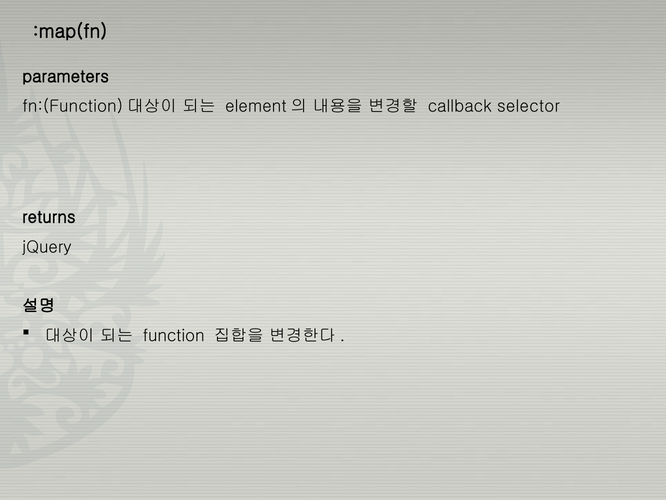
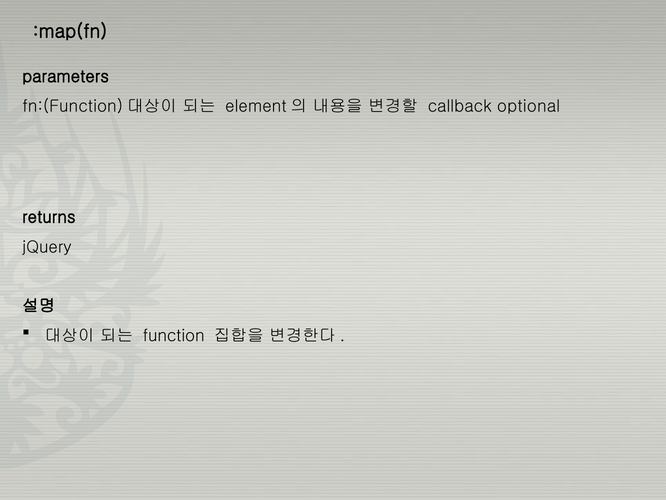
selector: selector -> optional (529, 106)
